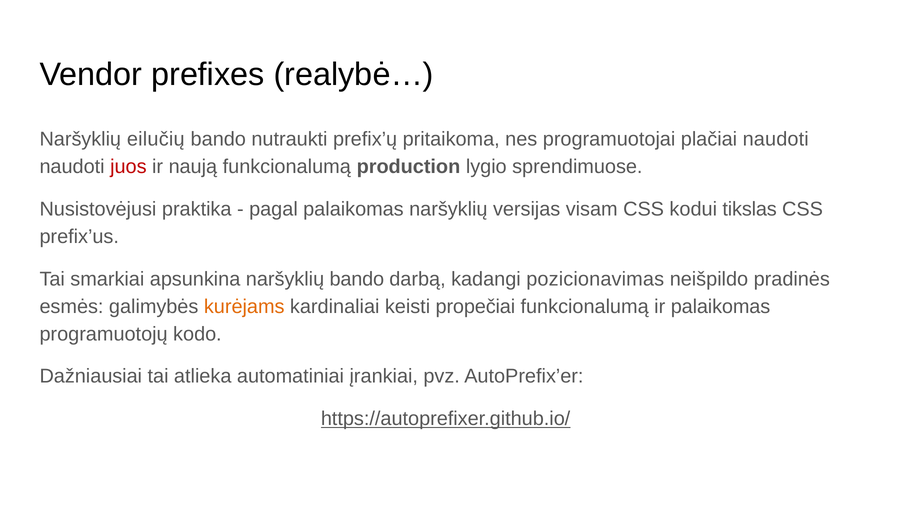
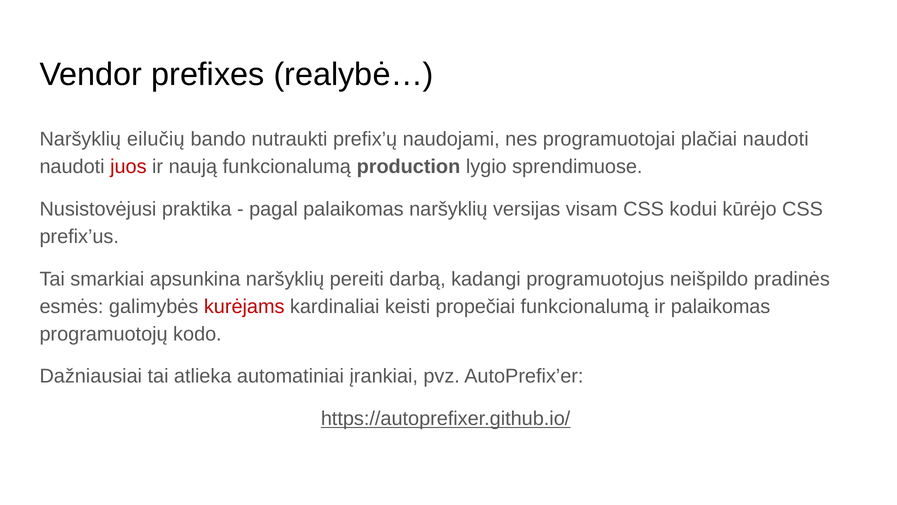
pritaikoma: pritaikoma -> naudojami (451, 139)
tikslas: tikslas -> kūrėjo (750, 209)
naršyklių bando: bando -> pereiti (357, 279)
pozicionavimas: pozicionavimas -> programuotojus (595, 279)
kurėjams colour: orange -> red (244, 306)
